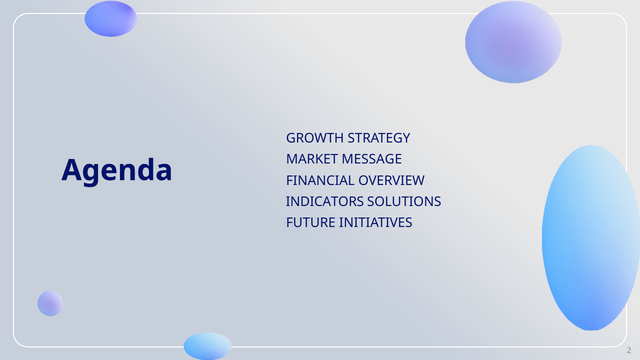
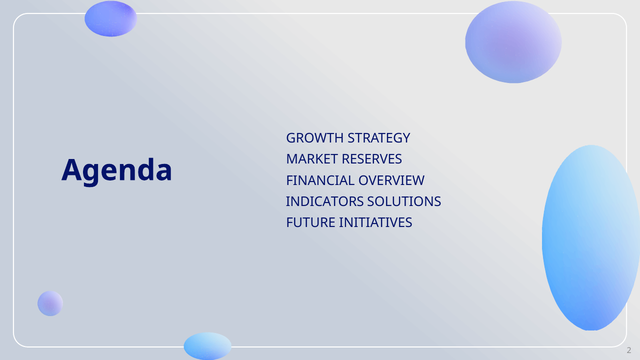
MESSAGE: MESSAGE -> RESERVES (372, 160)
